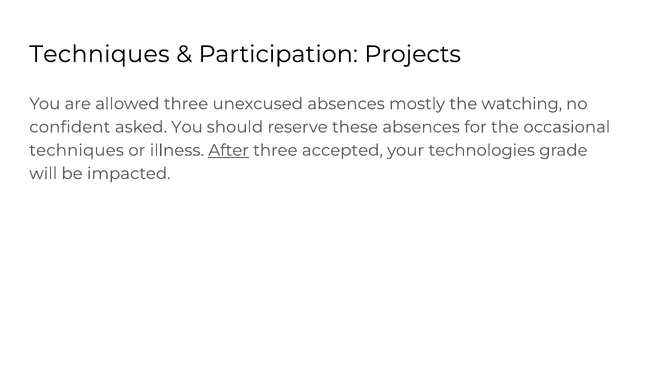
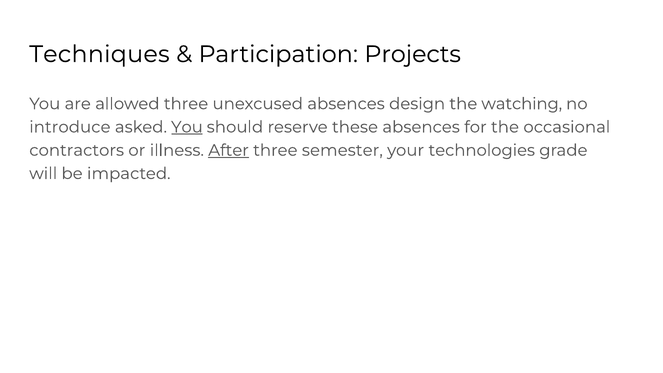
mostly: mostly -> design (417, 104)
confident: confident -> introduce (70, 127)
You underline: none -> present (187, 127)
techniques: techniques -> contractors (77, 150)
accepted: accepted -> semester (342, 150)
